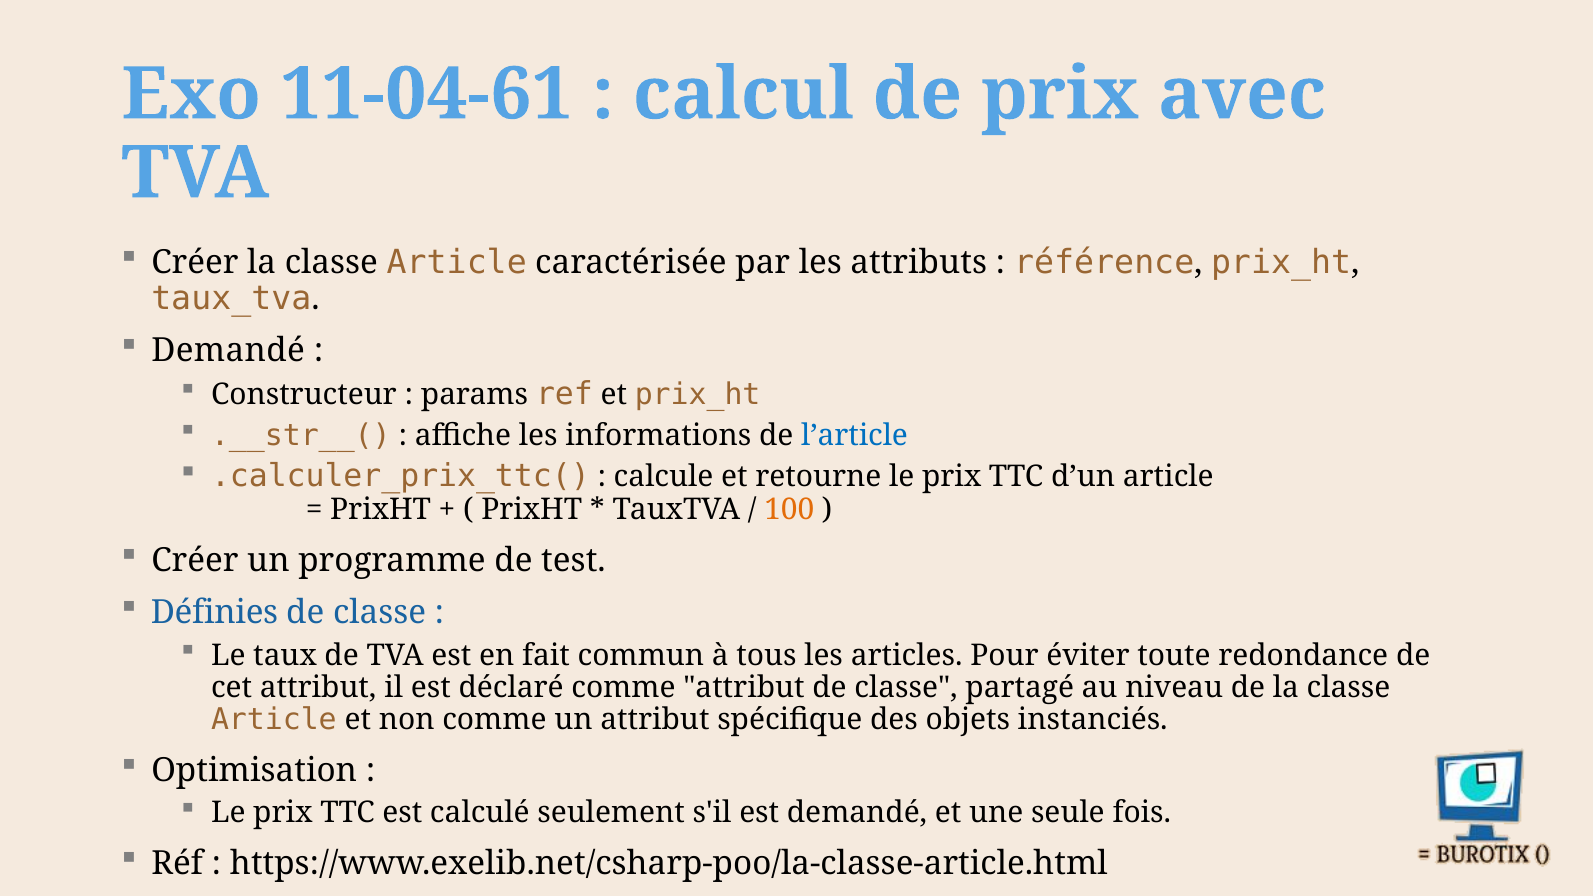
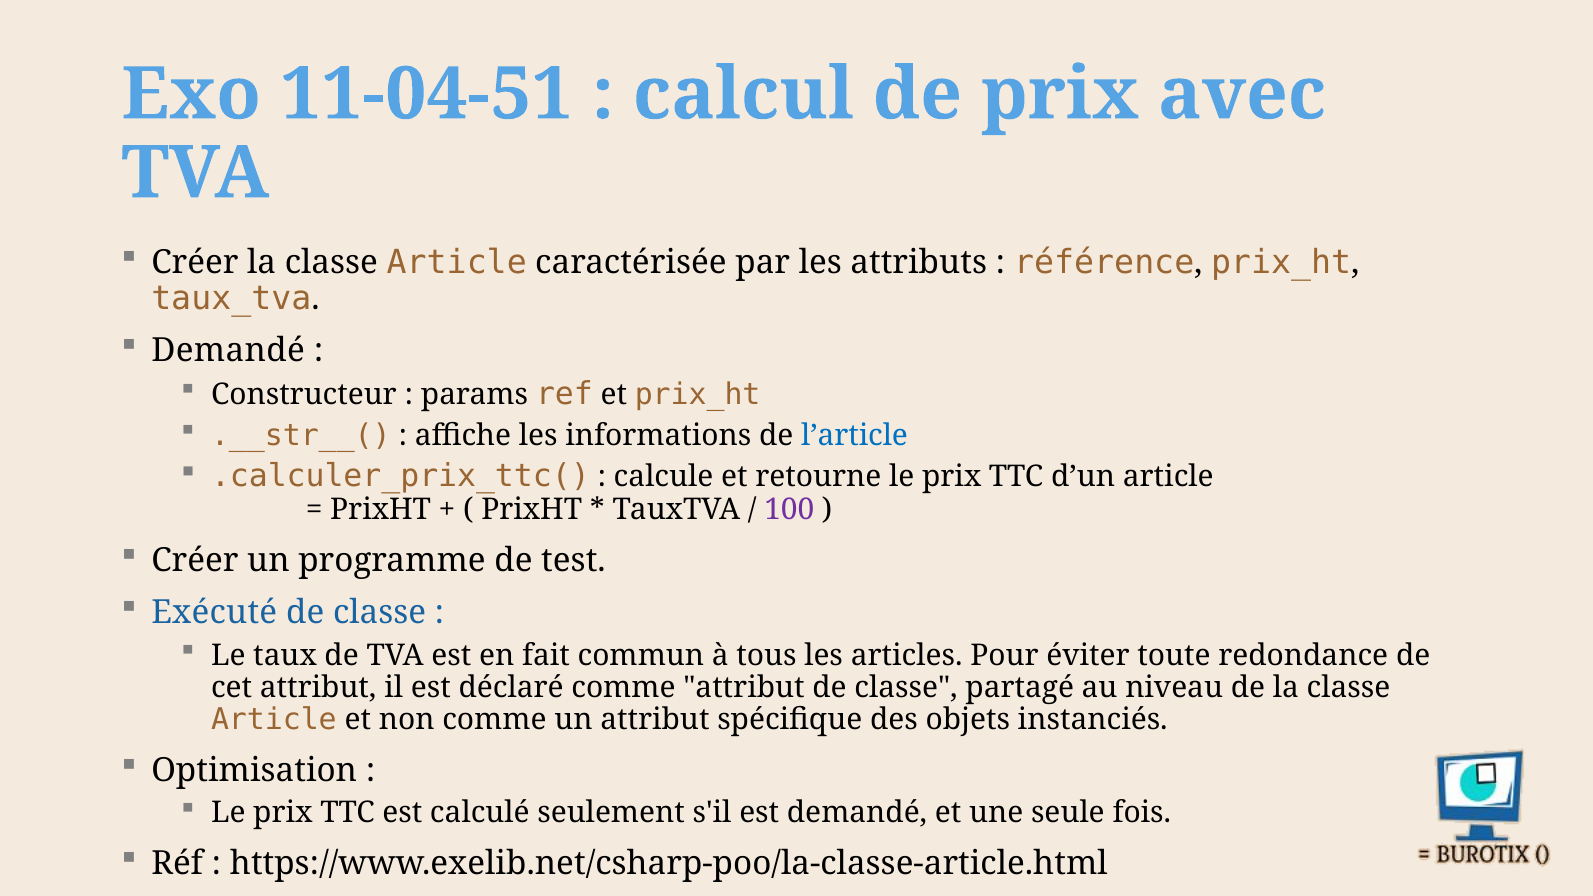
11-04-61: 11-04-61 -> 11-04-51 (426, 94)
100 colour: orange -> purple (789, 510)
Définies: Définies -> Exécuté (214, 613)
